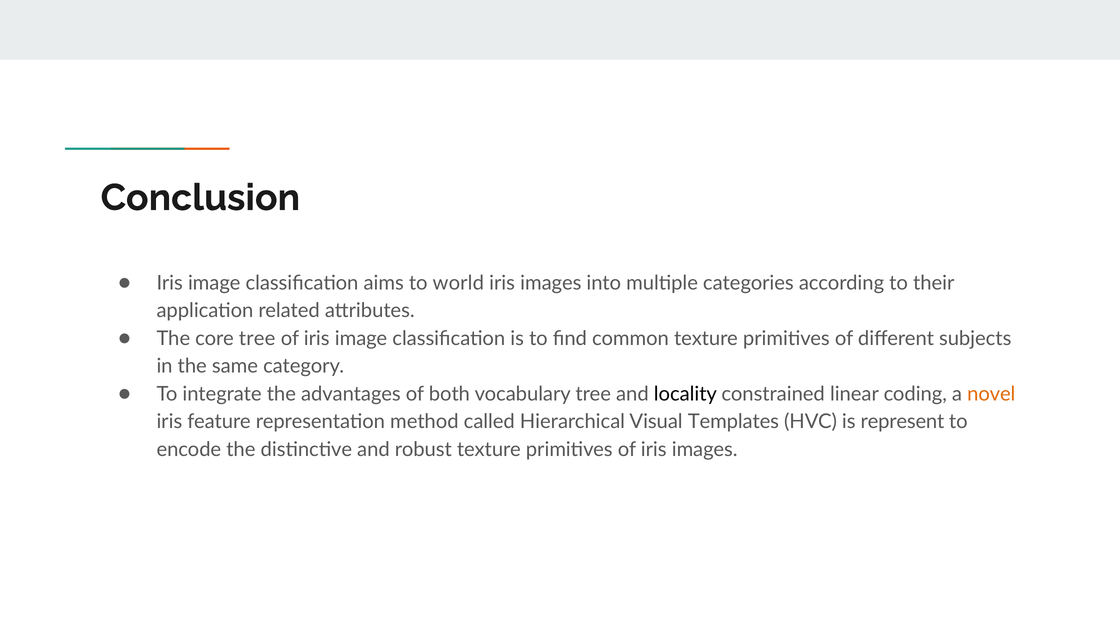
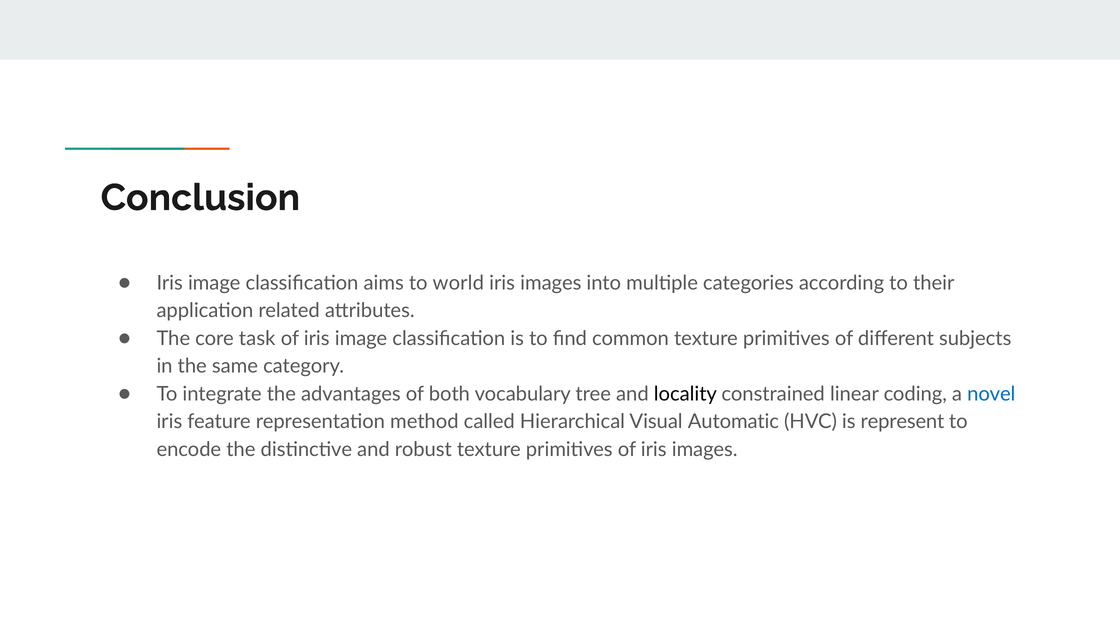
core tree: tree -> task (257, 338)
novel colour: orange -> blue (991, 394)
Templates: Templates -> Automatic (733, 422)
